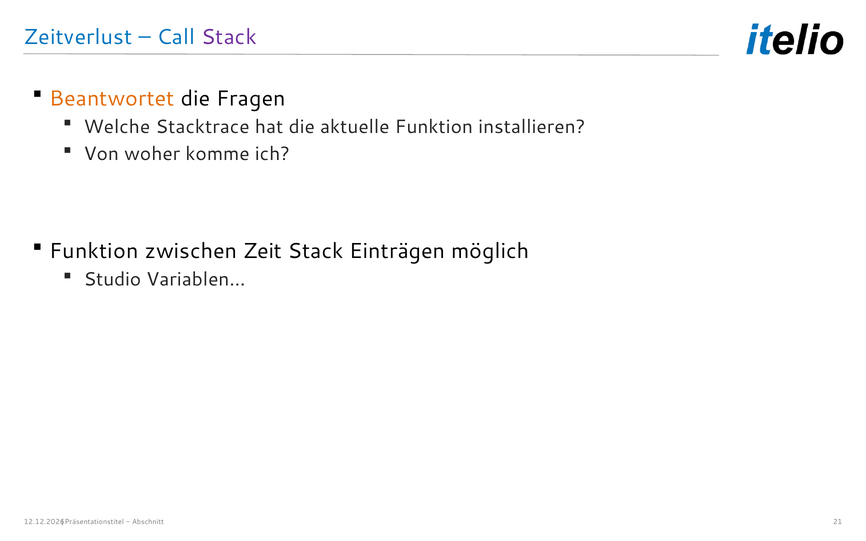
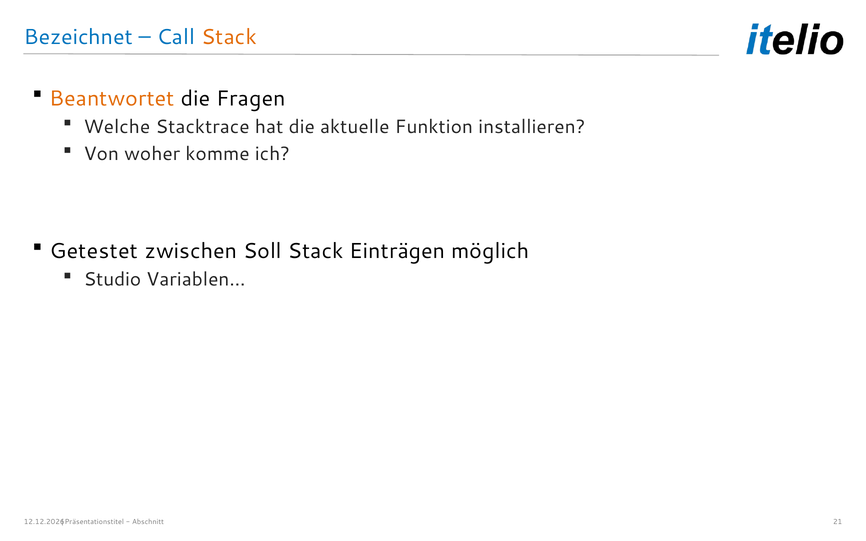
Zeitverlust: Zeitverlust -> Bezeichnet (78, 37)
Stack colour: purple -> orange (229, 37)
Funktion: Funktion -> Getestet (94, 251)
Zeit: Zeit -> Soll (263, 251)
